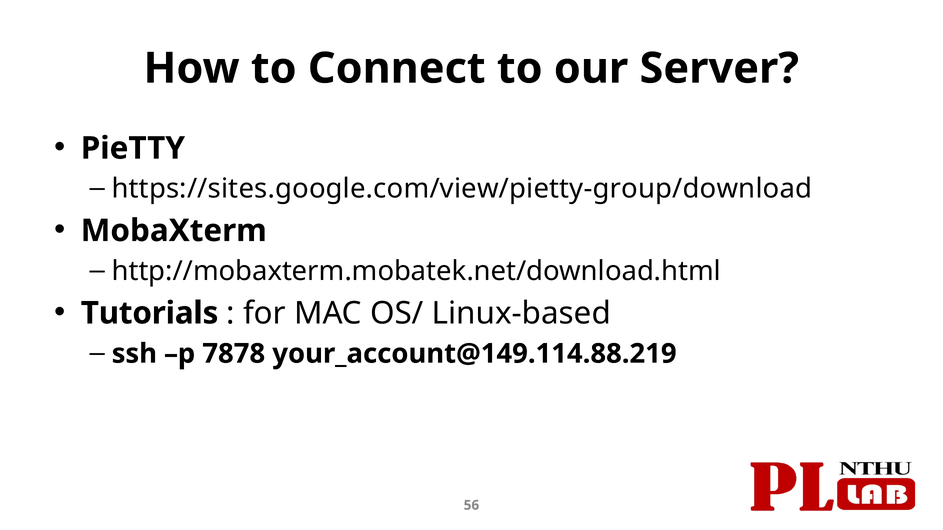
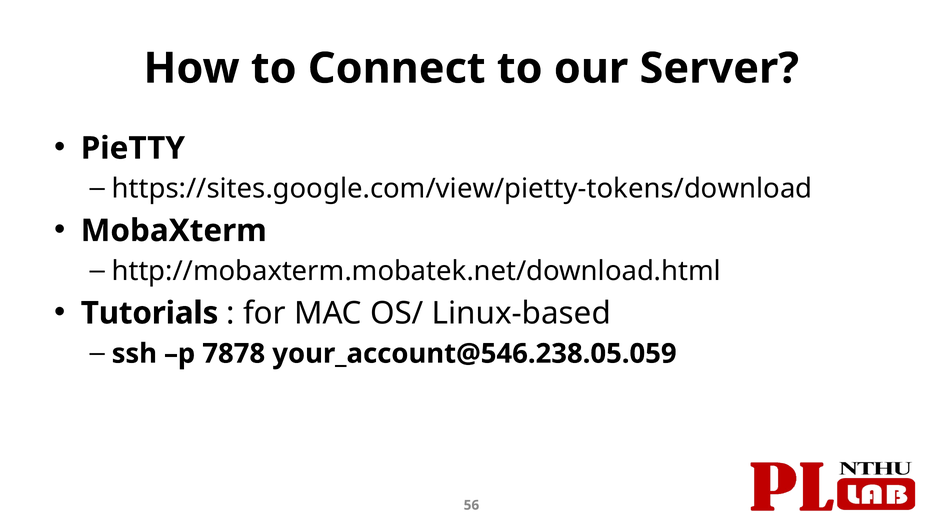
https://sites.google.com/view/pietty-group/download: https://sites.google.com/view/pietty-group/download -> https://sites.google.com/view/pietty-tokens/download (462, 189)
your_account@149.114.88.219: your_account@149.114.88.219 -> your_account@546.238.05.059 (474, 354)
